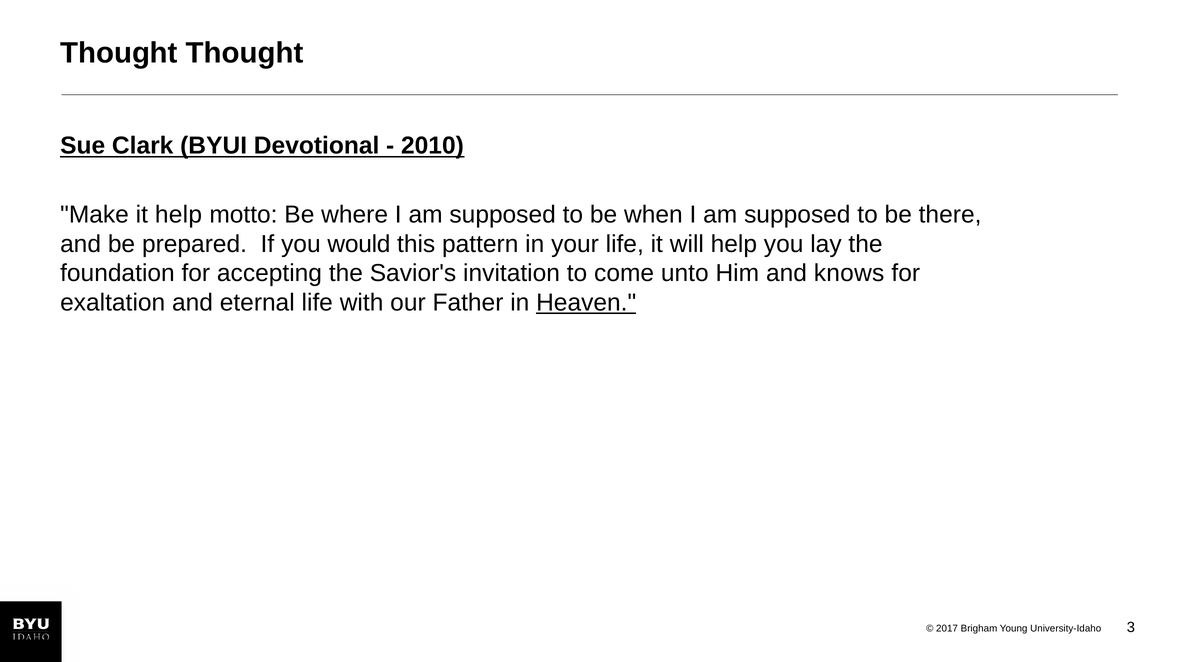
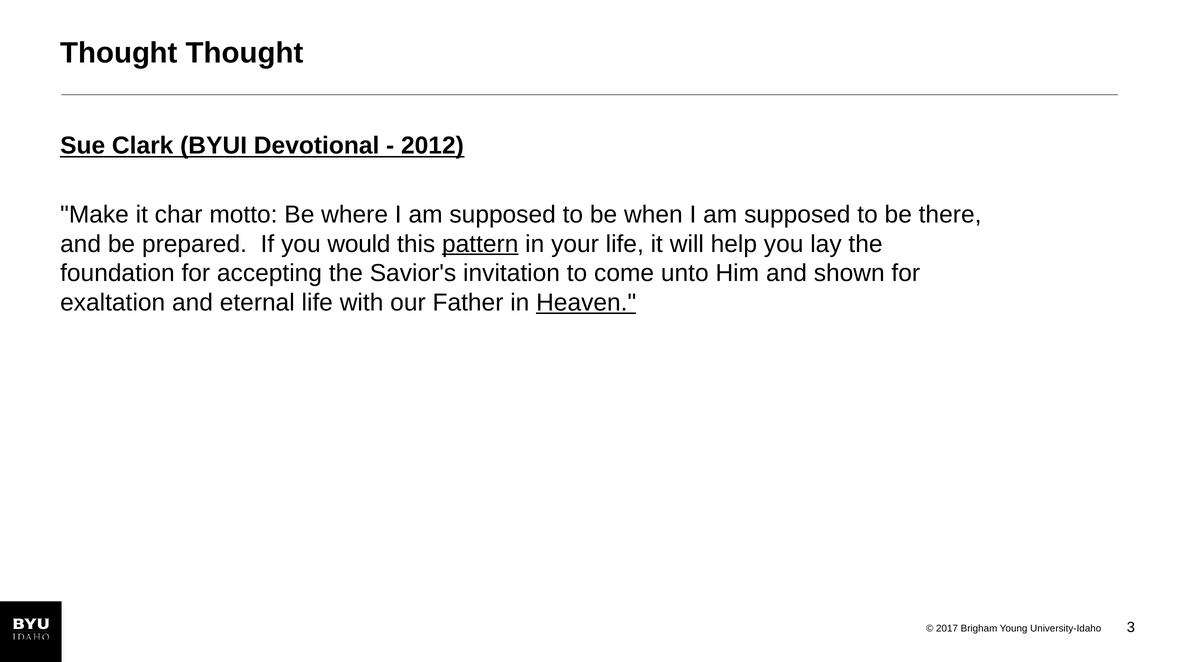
2010: 2010 -> 2012 (432, 146)
it help: help -> char (179, 214)
pattern underline: none -> present (480, 244)
knows: knows -> shown (849, 273)
